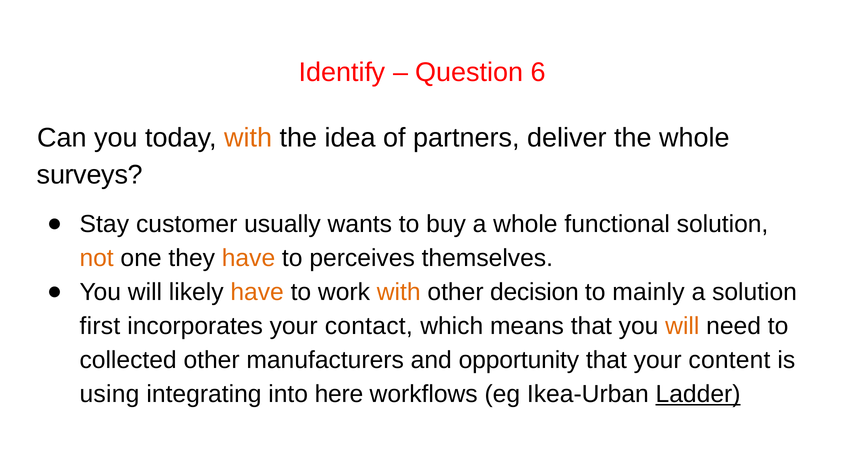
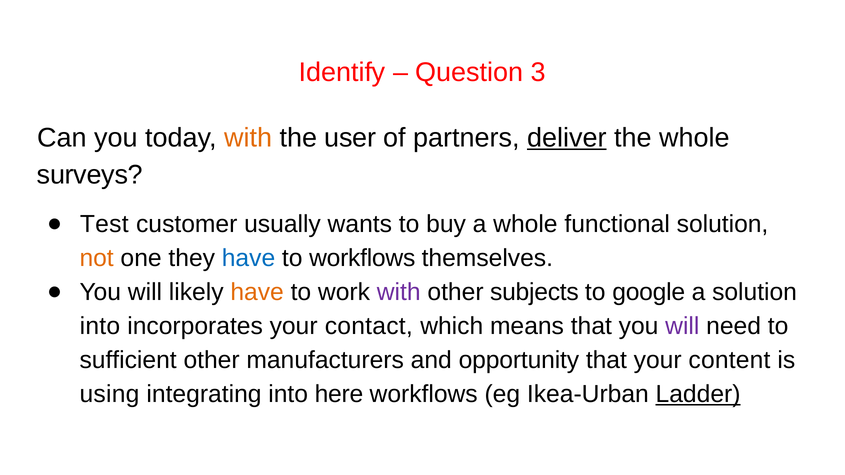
6: 6 -> 3 (538, 72)
idea: idea -> user (350, 138)
deliver underline: none -> present (567, 138)
Stay: Stay -> Test (104, 224)
have colour: orange -> blue (249, 258)
to perceives: perceives -> workflows (362, 258)
with colour: orange -> purple (399, 292)
decision: decision -> subjects (534, 292)
mainly: mainly -> google (649, 292)
first: first -> into (100, 326)
will colour: orange -> purple (682, 326)
collected: collected -> sufficient (128, 360)
